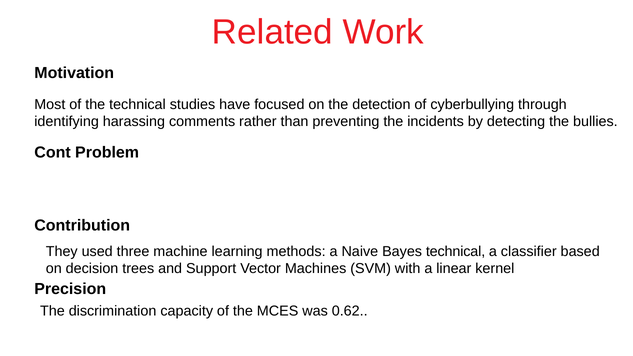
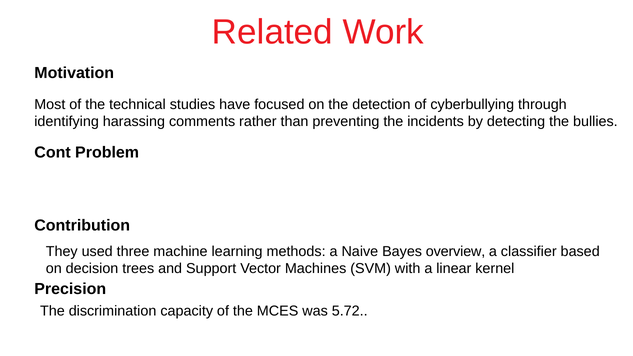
Bayes technical: technical -> overview (456, 251)
0.62: 0.62 -> 5.72 (350, 311)
